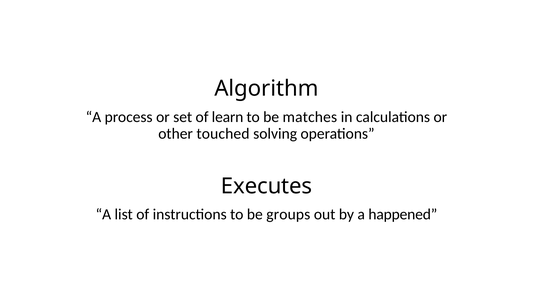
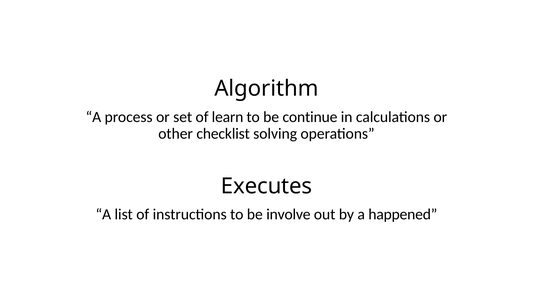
matches: matches -> continue (310, 117)
touched: touched -> checklist (223, 134)
groups: groups -> involve (288, 214)
